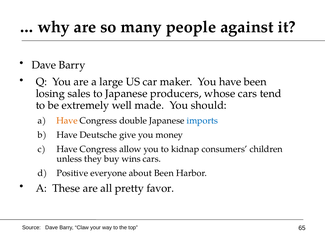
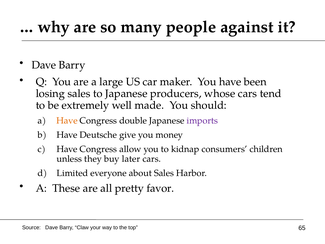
imports colour: blue -> purple (202, 120)
wins: wins -> later (131, 159)
Positive: Positive -> Limited (72, 173)
about Been: Been -> Sales (164, 173)
